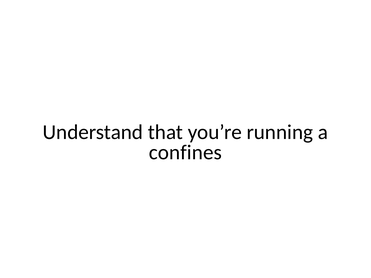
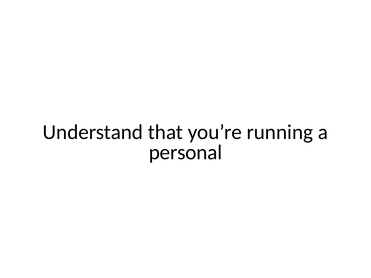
confines: confines -> personal (186, 152)
